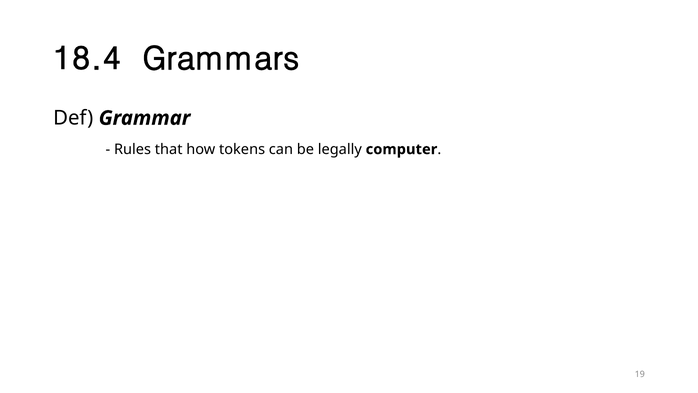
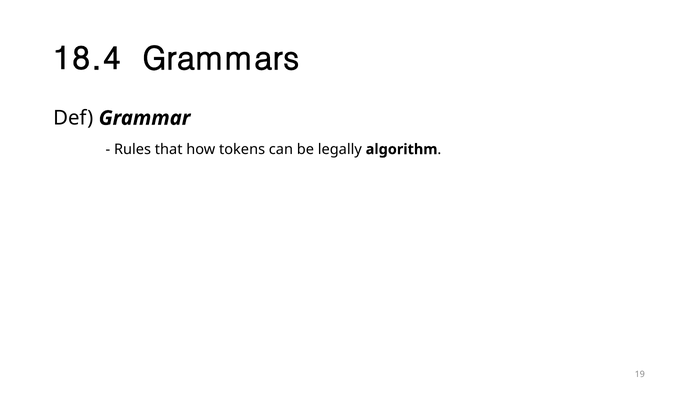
computer: computer -> algorithm (402, 149)
